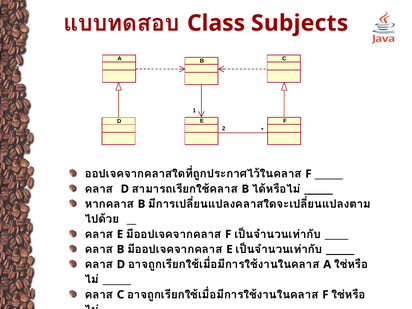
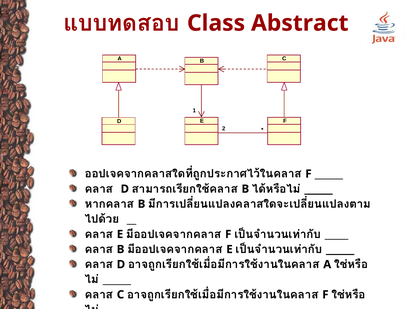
Subjects: Subjects -> Abstract (300, 23)
